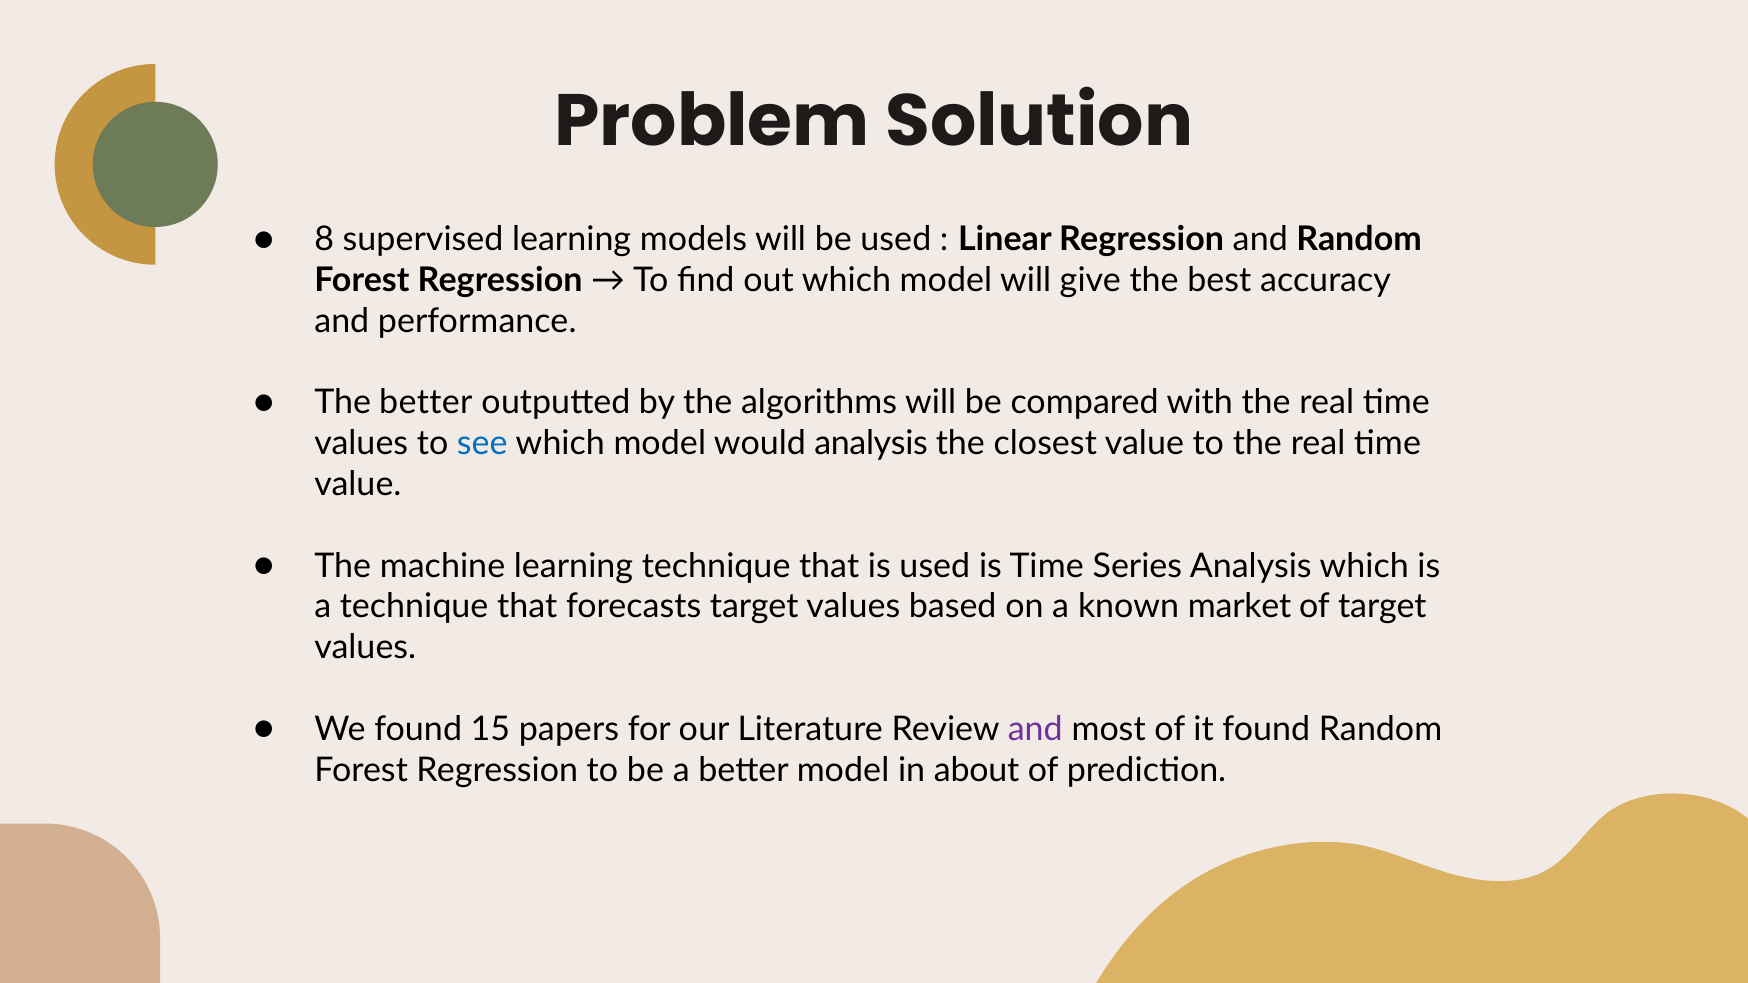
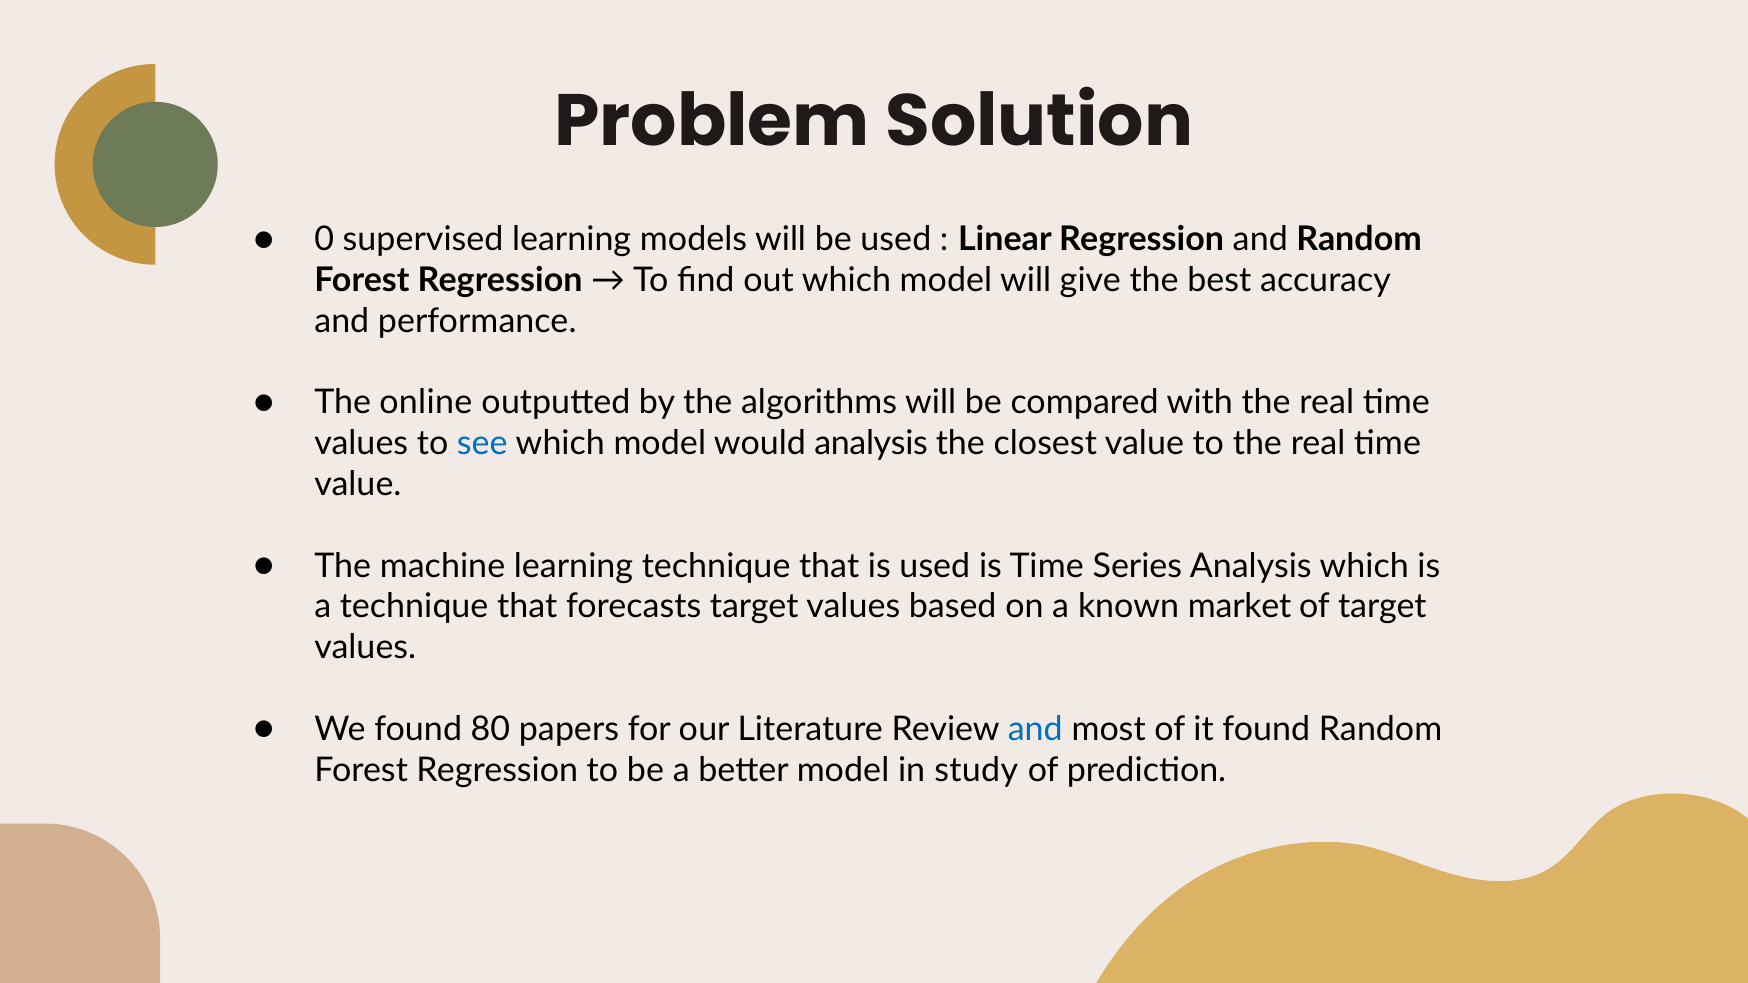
8: 8 -> 0 (324, 240)
The better: better -> online (426, 403)
15: 15 -> 80 (490, 729)
and colour: purple -> blue (1035, 729)
about: about -> study (976, 770)
